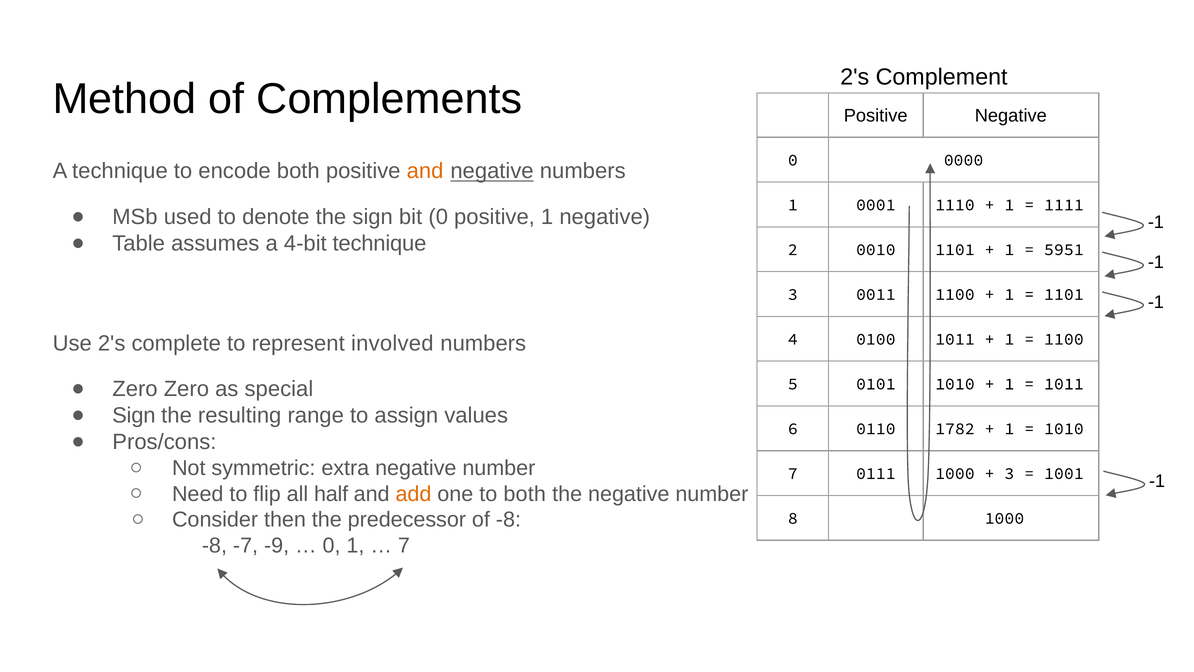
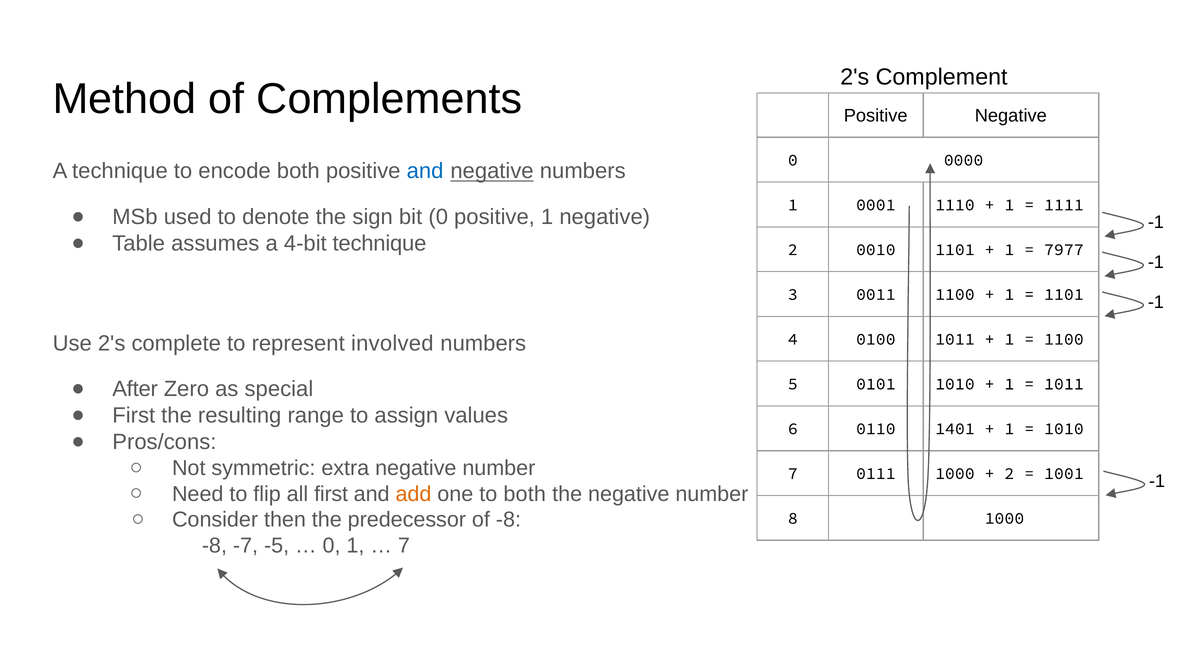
and colour: orange -> blue (425, 171)
5951: 5951 -> 7977 (1064, 249)
Zero: Zero -> After (135, 389)
Sign: Sign -> First (134, 415)
1782: 1782 -> 1401 (955, 428)
3: 3 -> 2 (1009, 473)
all half: half -> first (331, 494)
-9: -9 -> -5 (277, 545)
